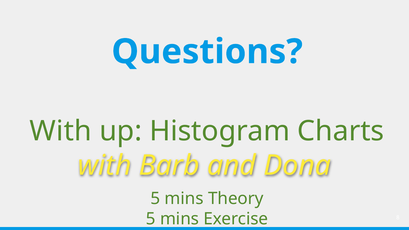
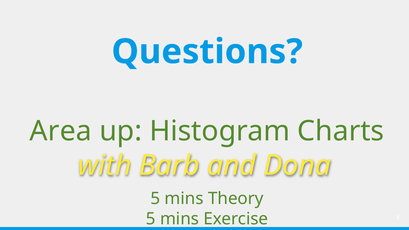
With: With -> Area (61, 131)
